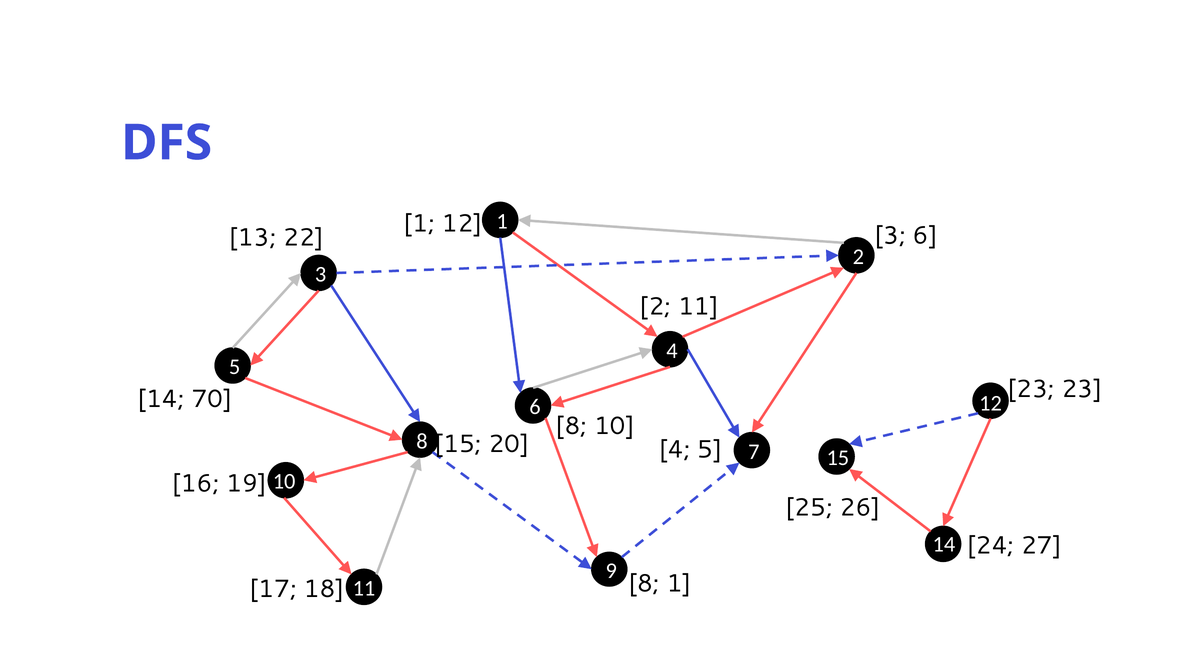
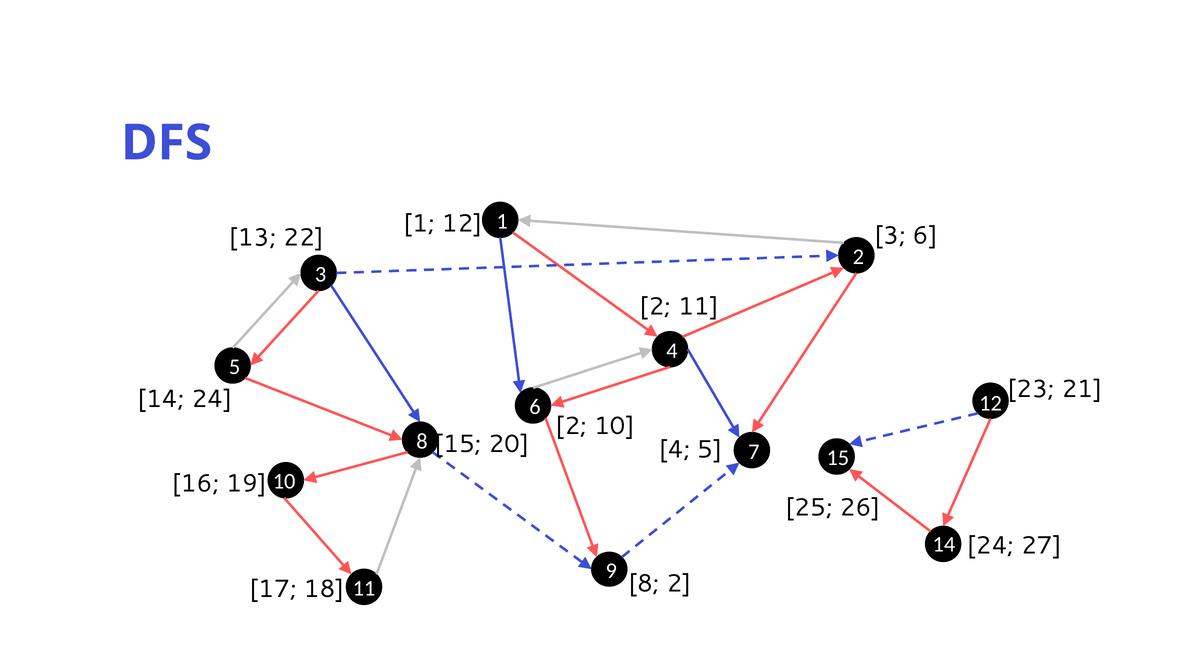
23 23: 23 -> 21 (1082, 389)
14 70: 70 -> 24 (212, 399)
8: 8 -> 2 (571, 426)
8 1: 1 -> 2 (679, 584)
